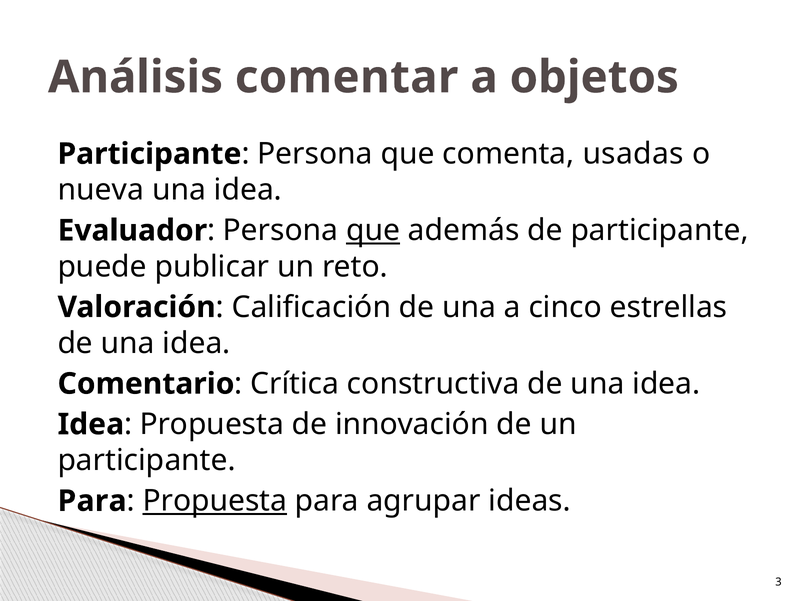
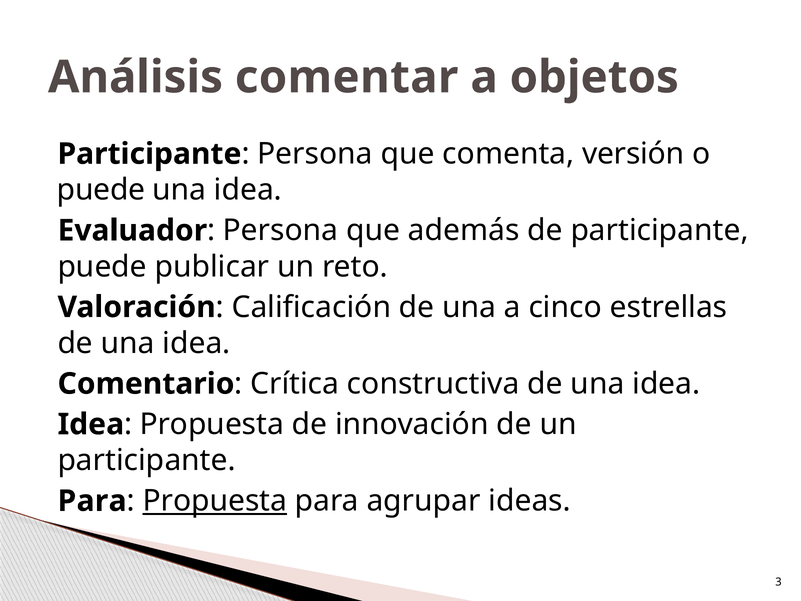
usadas: usadas -> versión (633, 154)
nueva: nueva -> puede (101, 190)
que underline: present -> none (373, 230)
